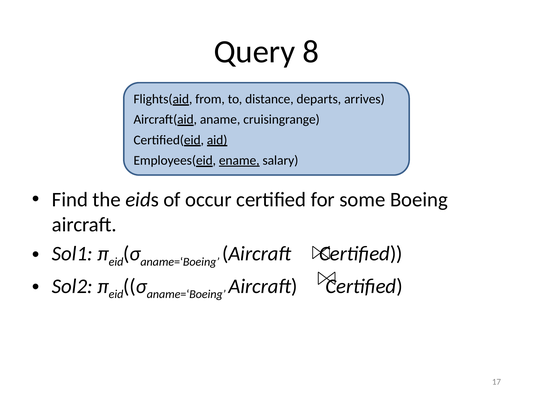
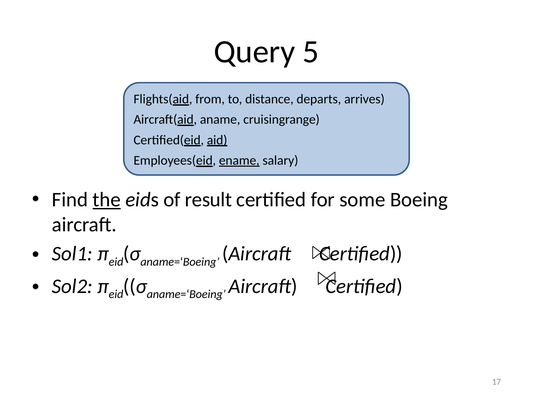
8: 8 -> 5 (311, 52)
the underline: none -> present (107, 200)
occur: occur -> result (209, 200)
